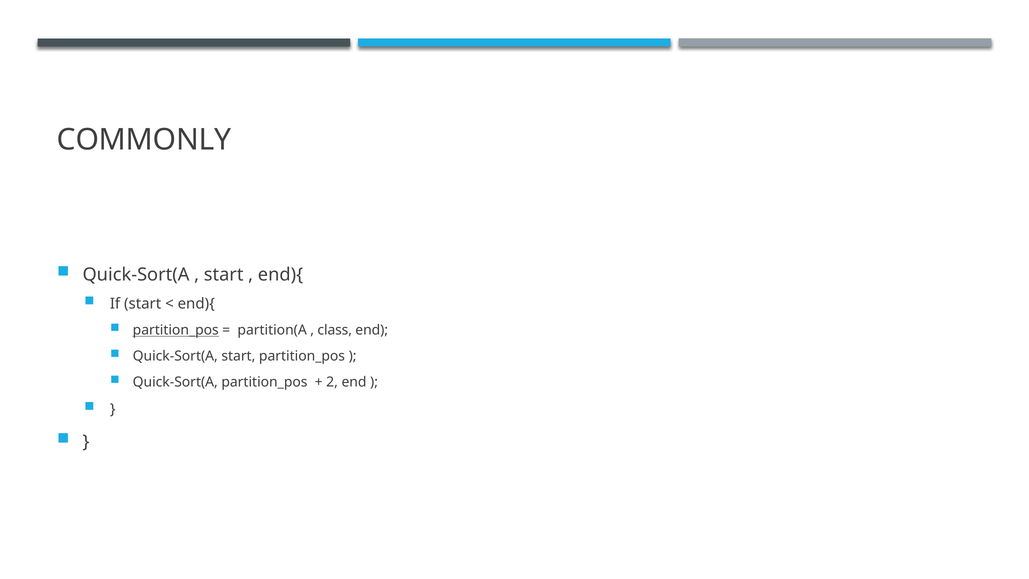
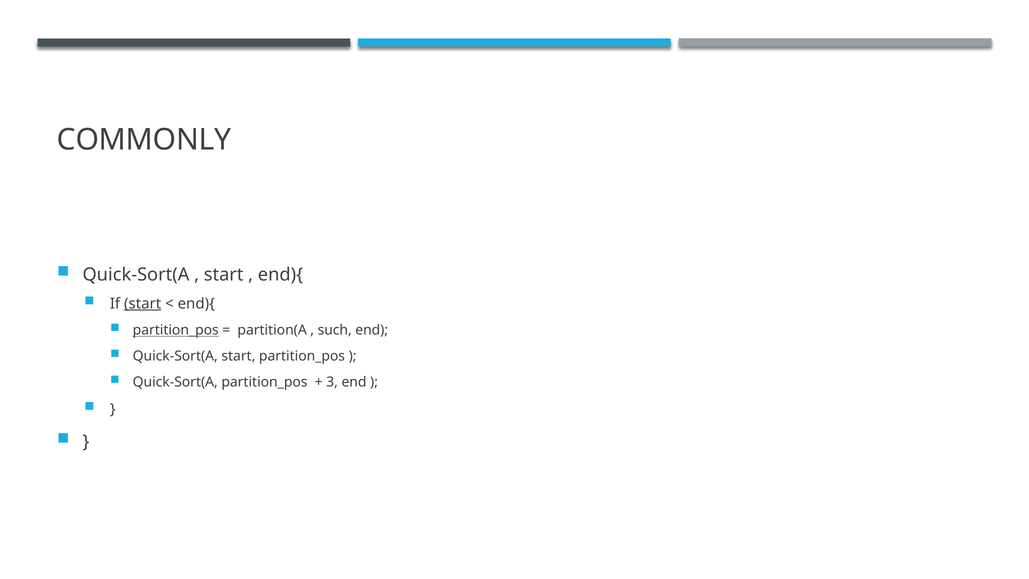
start underline: none -> present (143, 304)
class: class -> such (335, 330)
2: 2 -> 3 (332, 382)
